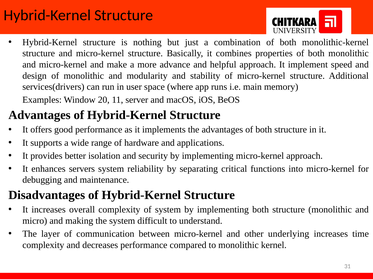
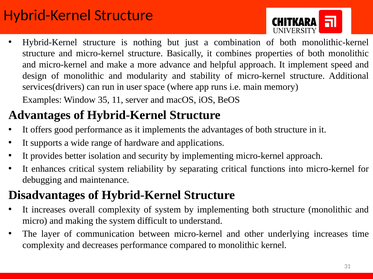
20: 20 -> 35 (104, 100)
enhances servers: servers -> critical (82, 169)
